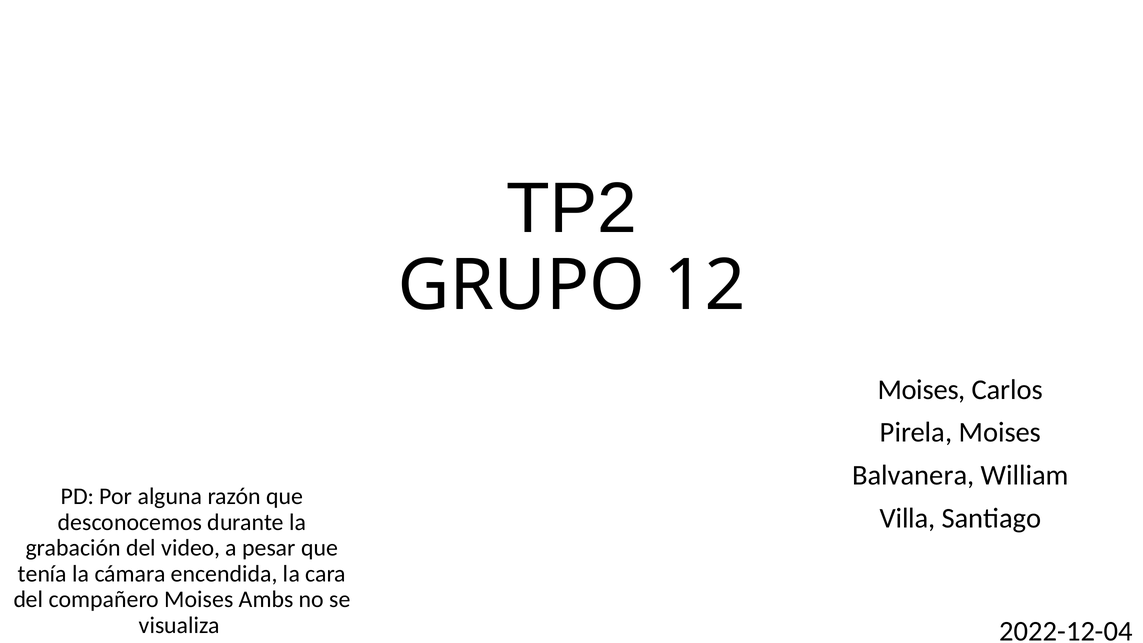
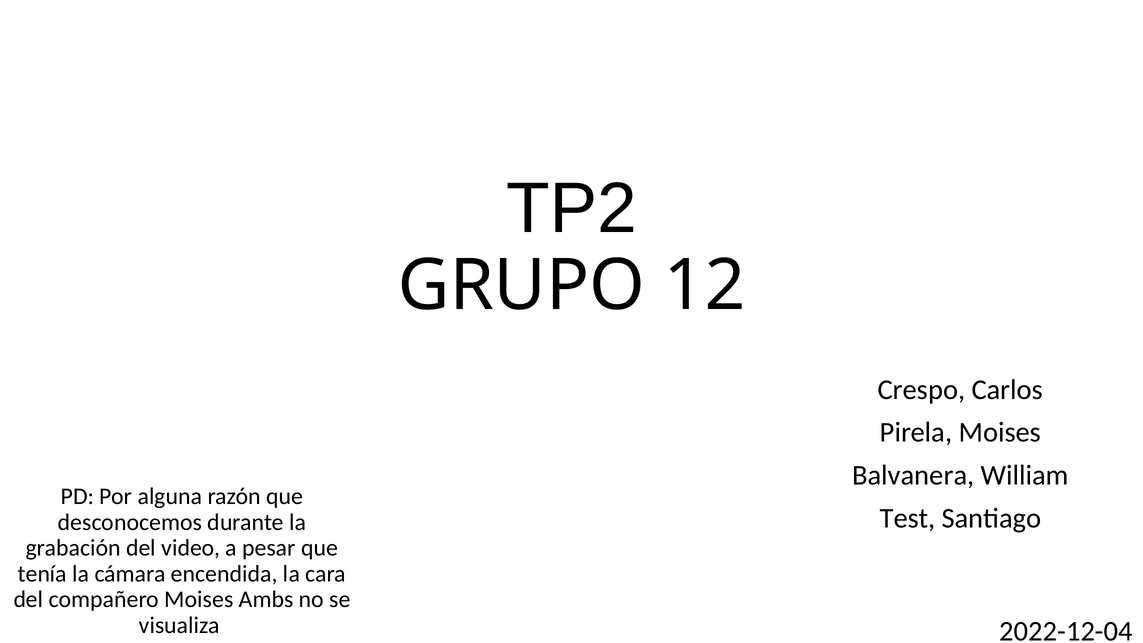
Moises: Moises -> Crespo (921, 390)
Villa: Villa -> Test (908, 518)
